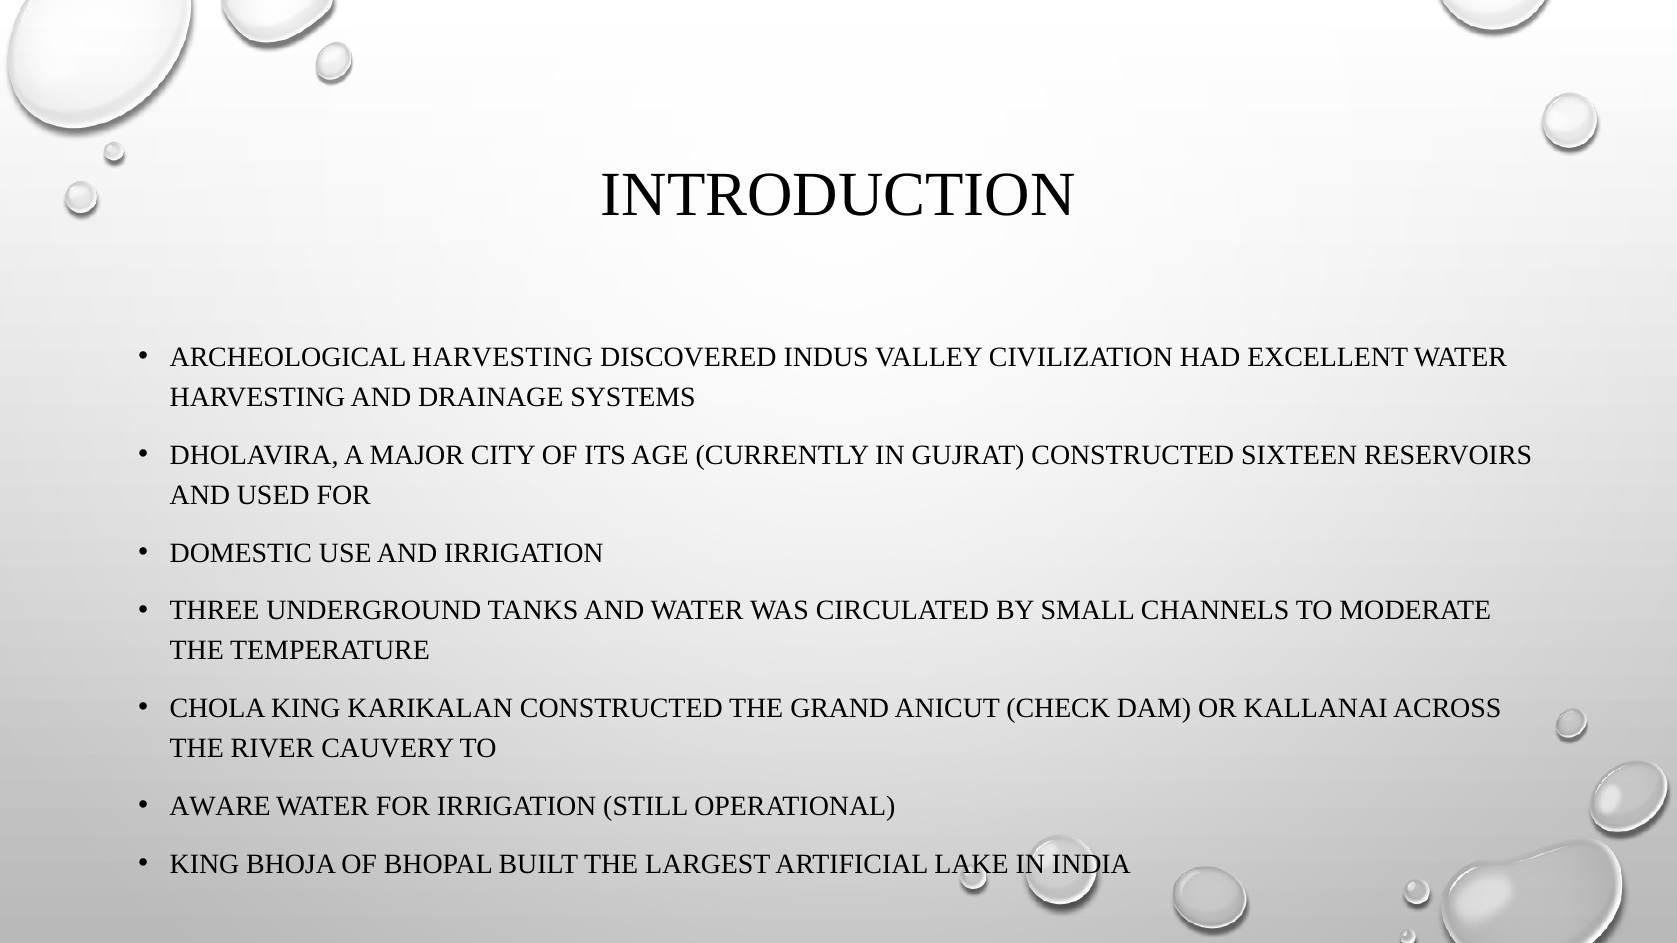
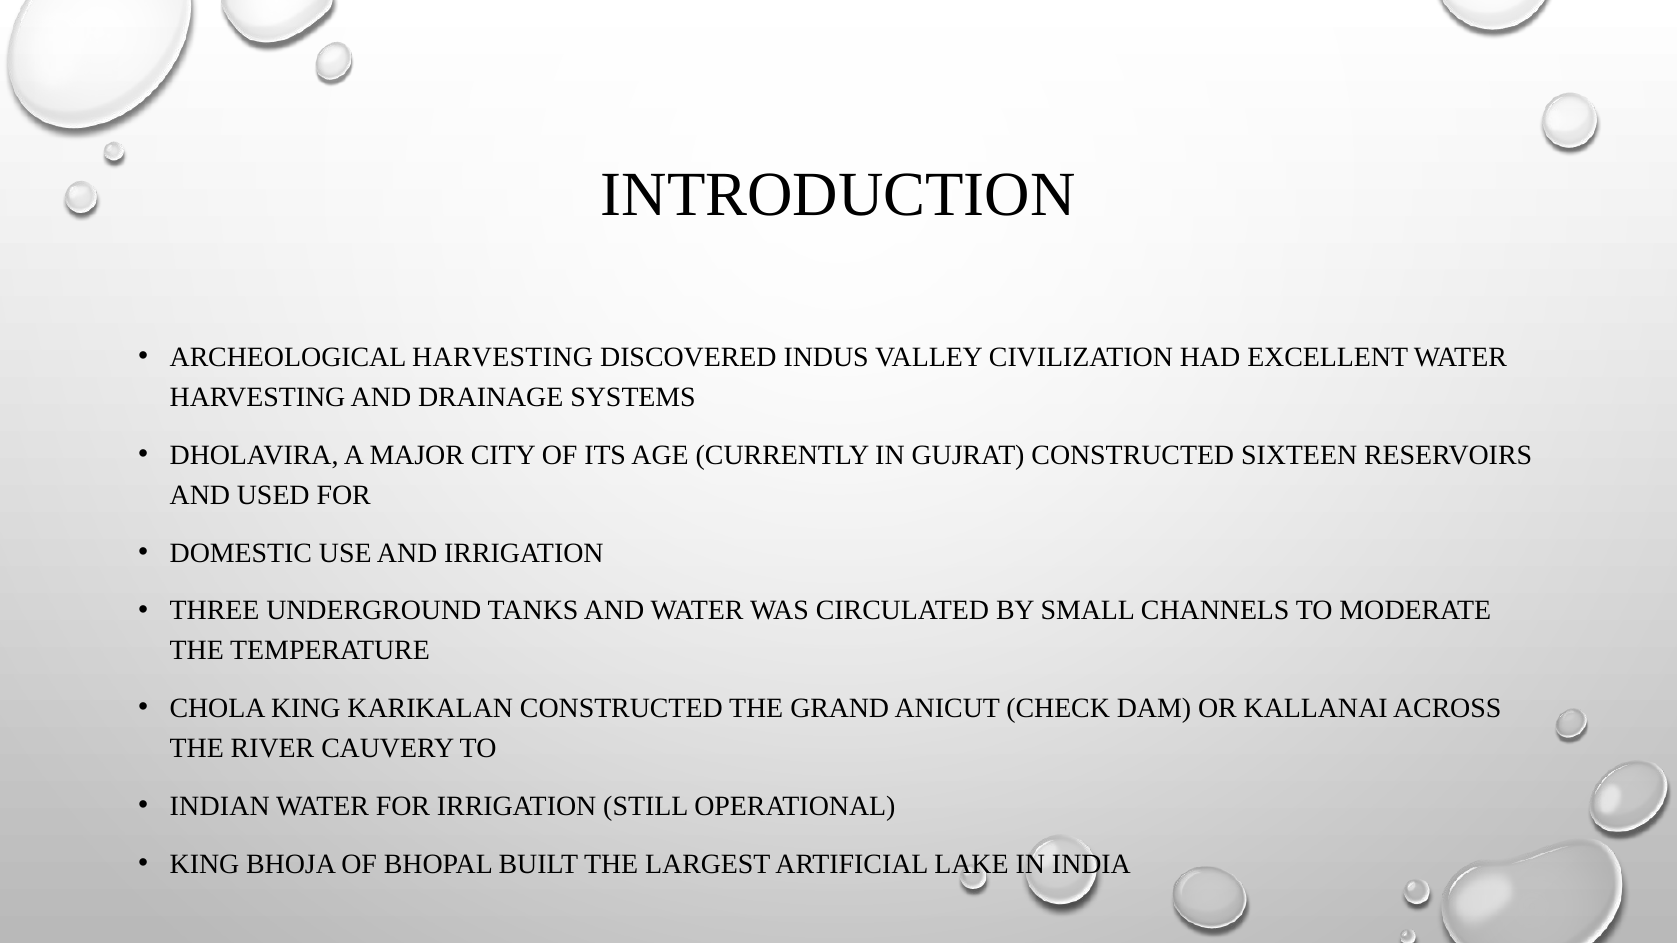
AWARE: AWARE -> INDIAN (220, 807)
